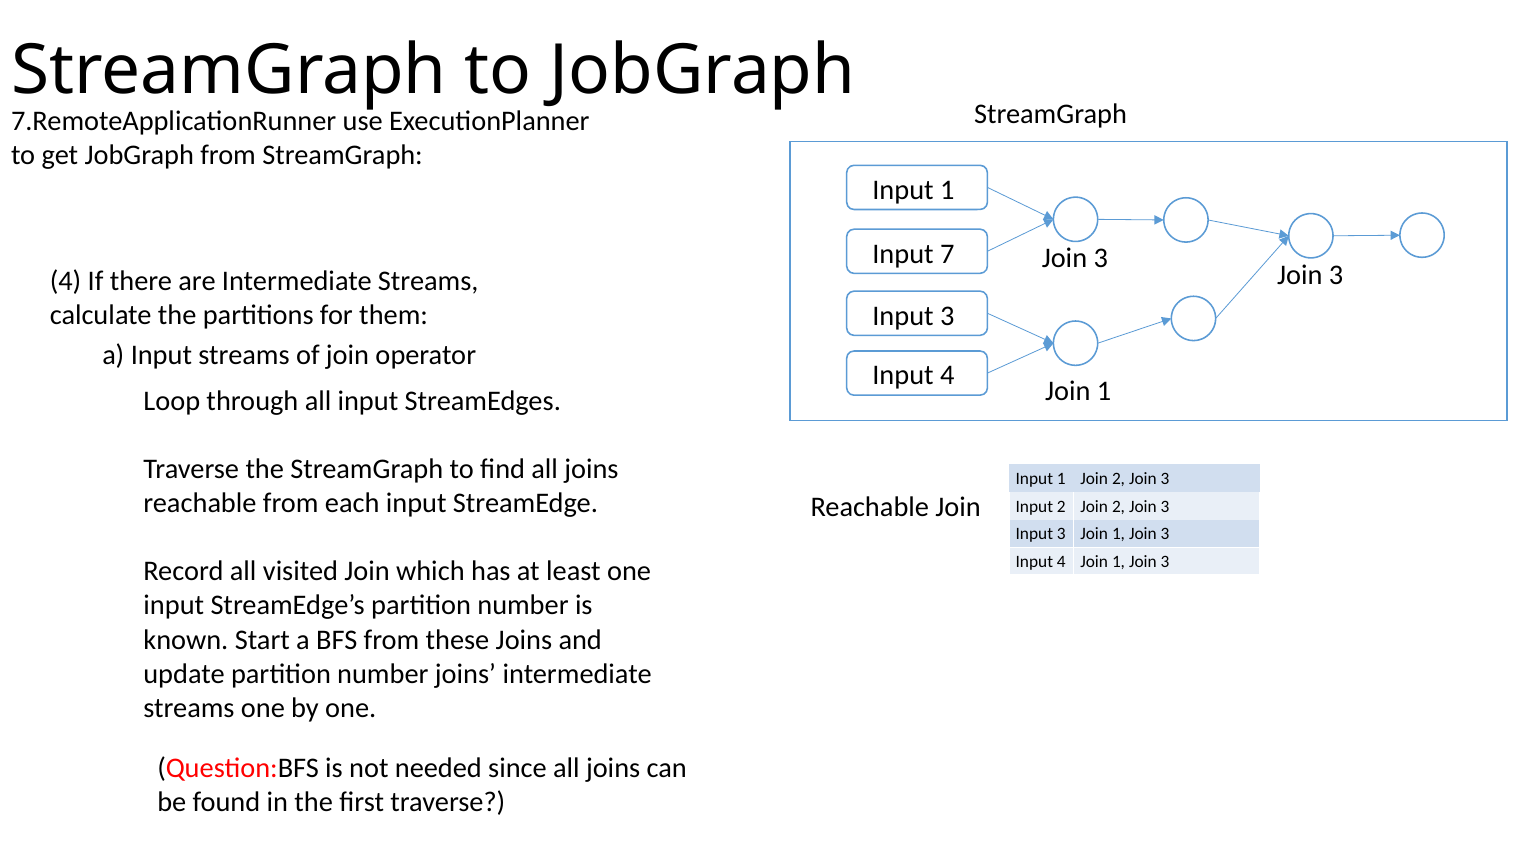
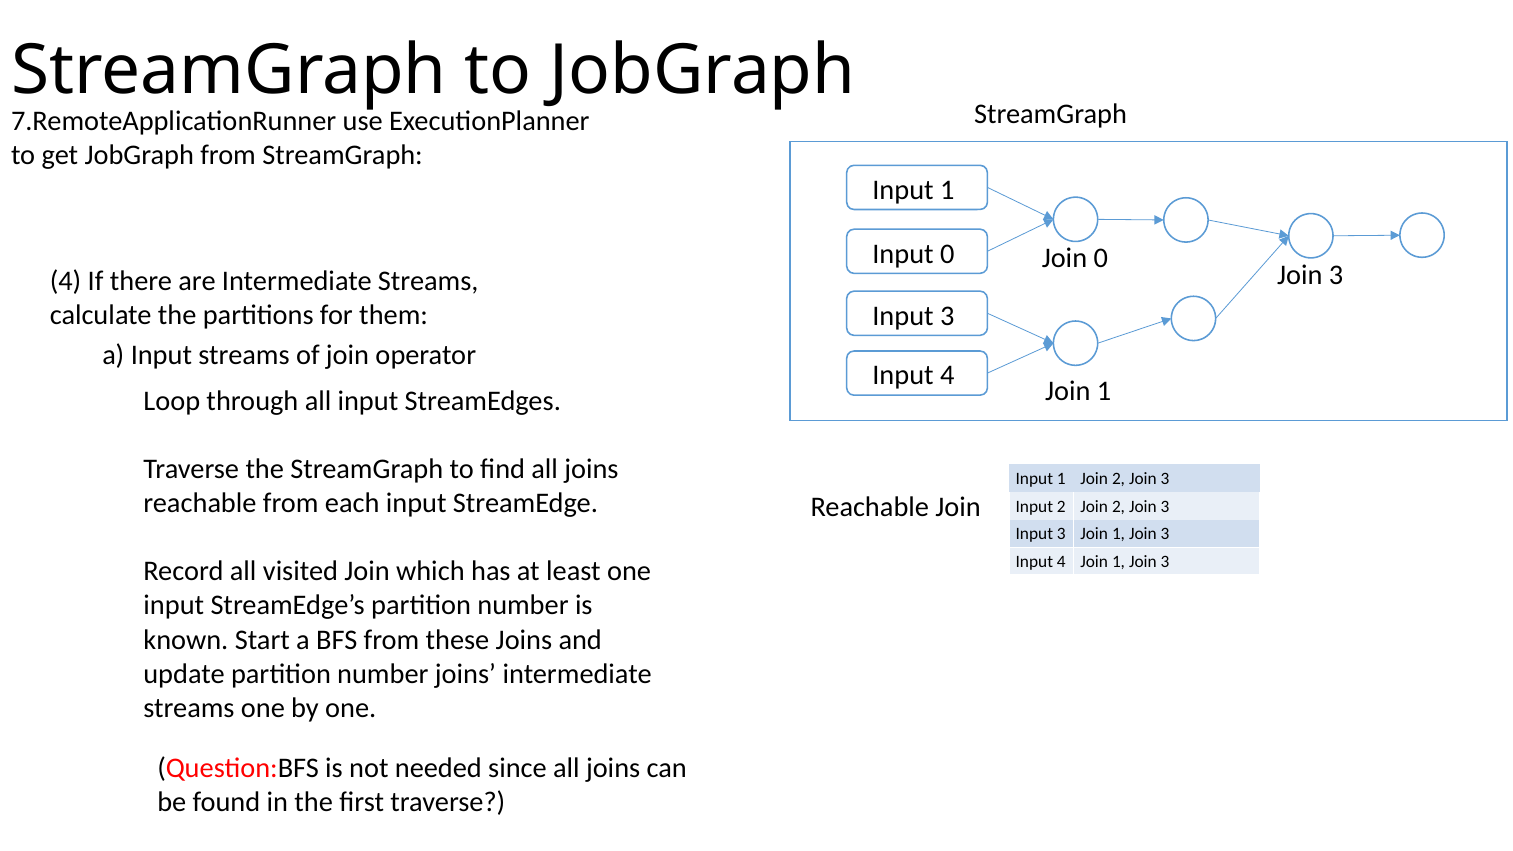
Input 7: 7 -> 0 (947, 254)
3: 3 -> 0 (1101, 258)
